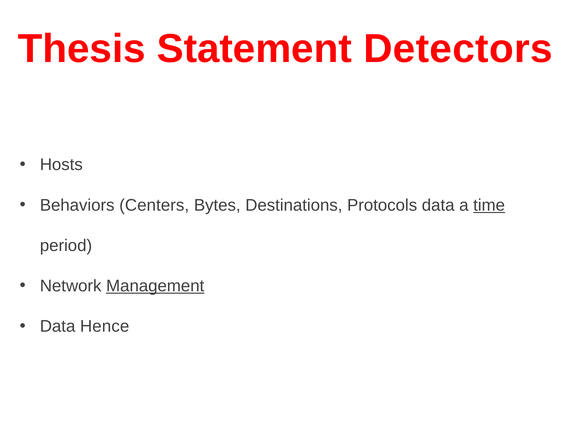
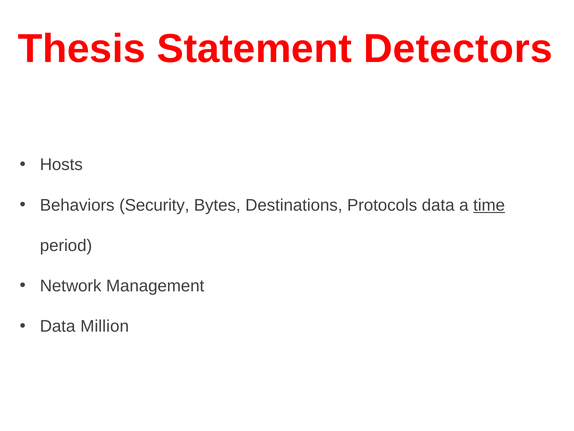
Centers: Centers -> Security (154, 205)
Management underline: present -> none (155, 286)
Hence: Hence -> Million (105, 326)
